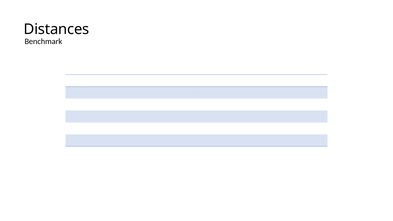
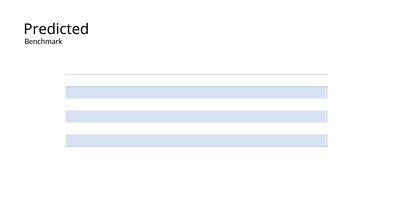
Distances: Distances -> Predicted (56, 29)
